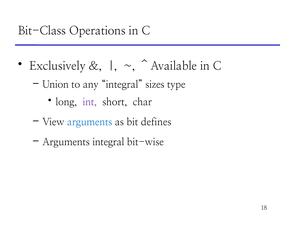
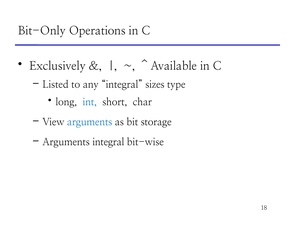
Bit-Class: Bit-Class -> Bit-Only (42, 31)
Union: Union -> Listed (55, 84)
int colour: purple -> blue (90, 102)
defines: defines -> storage (156, 122)
